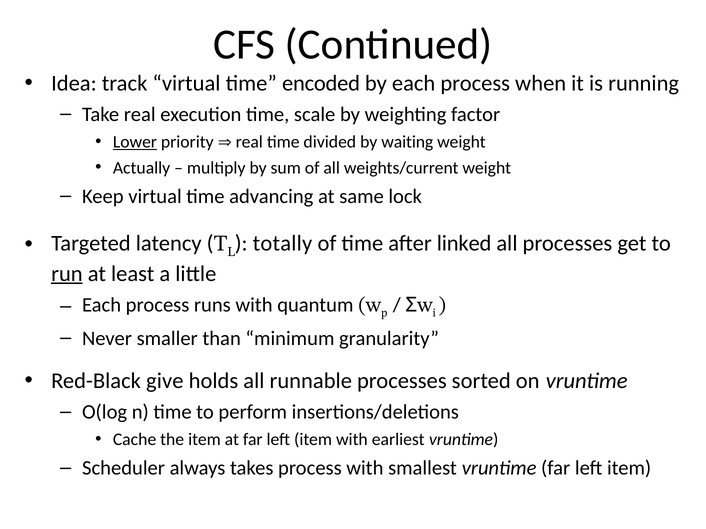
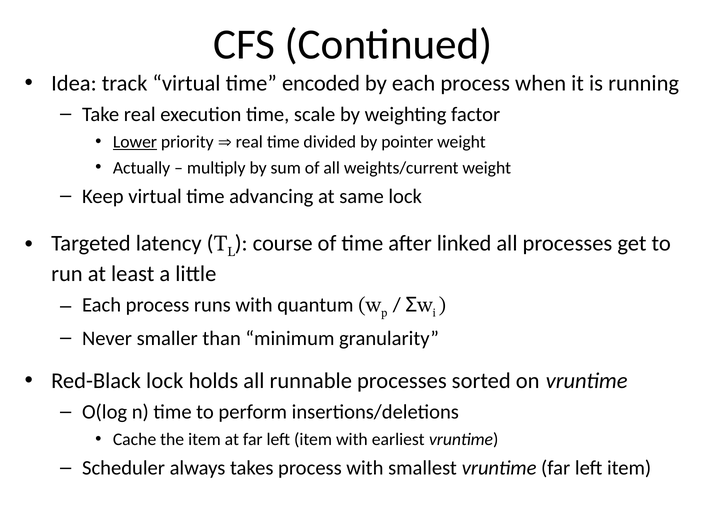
waiting: waiting -> pointer (407, 142)
totally: totally -> course (283, 243)
run underline: present -> none (67, 274)
Red-Black give: give -> lock (165, 381)
